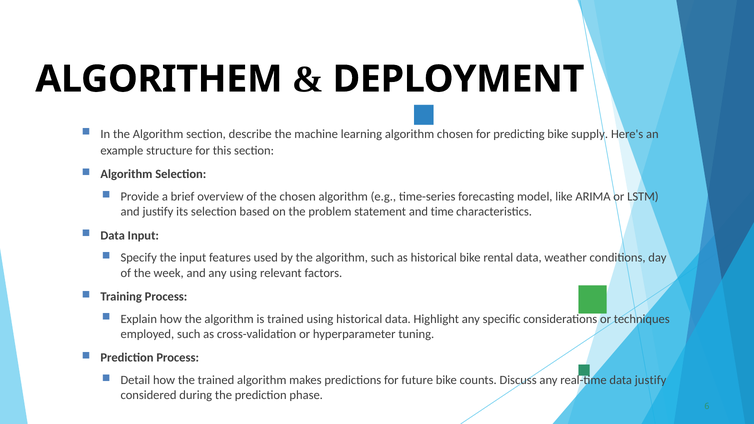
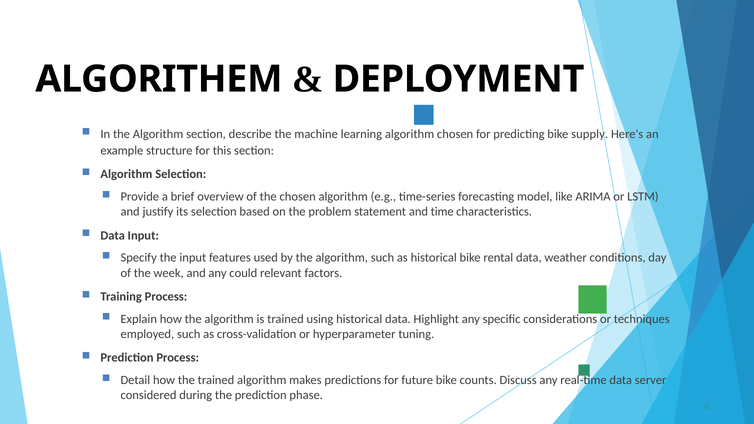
any using: using -> could (243, 273)
data justify: justify -> server (651, 380)
